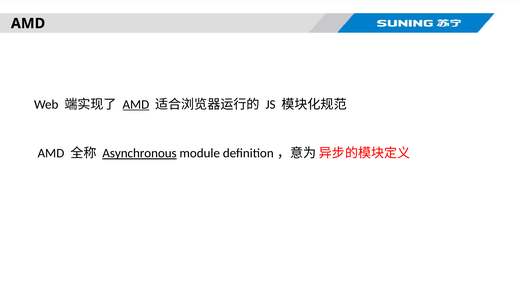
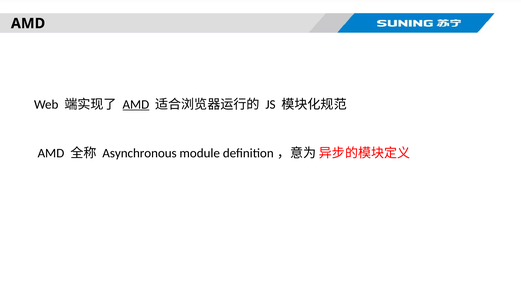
Asynchronous underline: present -> none (140, 153)
